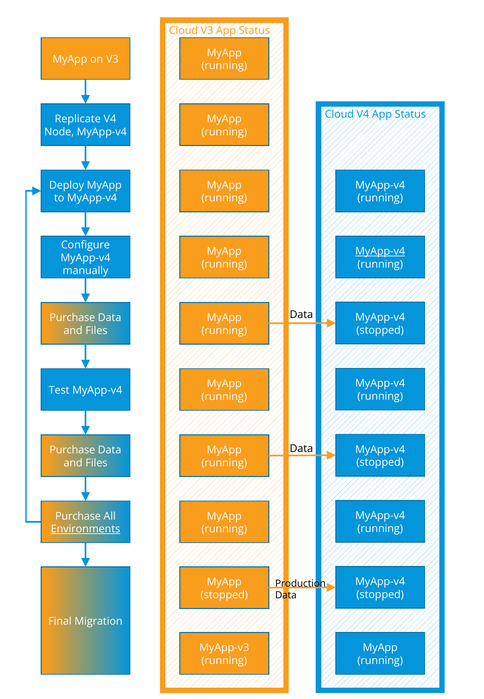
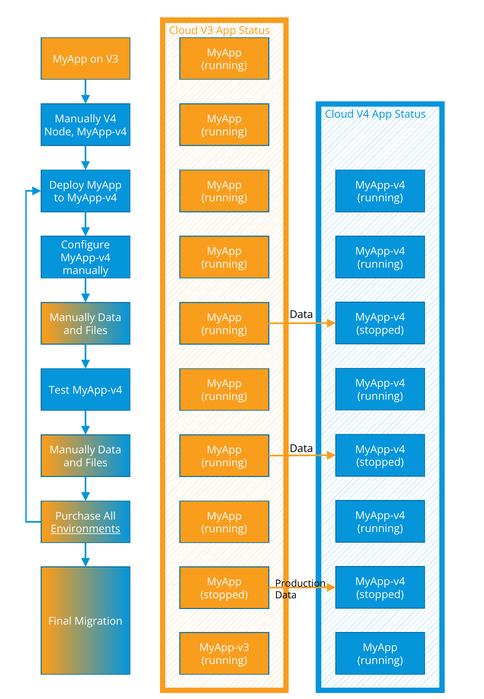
Replicate: Replicate -> Manually (78, 119)
MyApp-v4 underline: present -> none (380, 251)
Purchase: Purchase -> Manually (72, 318)
Purchase: Purchase -> Manually (72, 450)
